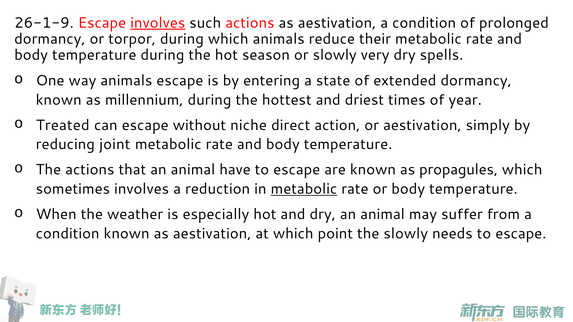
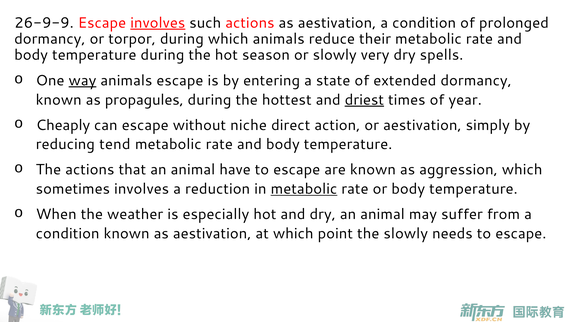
26-1-9: 26-1-9 -> 26-9-9 (44, 23)
way underline: none -> present (82, 81)
millennium: millennium -> propagules (144, 100)
driest underline: none -> present (364, 100)
Treated: Treated -> Cheaply (63, 125)
joint: joint -> tend (115, 145)
propagules: propagules -> aggression (458, 170)
